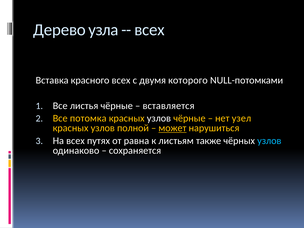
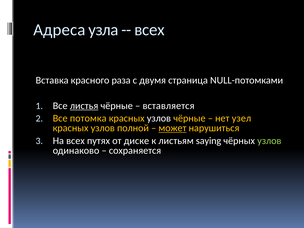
Дерево: Дерево -> Адреса (59, 30)
красного всех: всех -> раза (121, 80)
которого: которого -> страница (188, 80)
листья underline: none -> present (84, 106)
равна: равна -> диске (136, 141)
также: также -> saying (209, 141)
узлов colour: light blue -> light green (269, 141)
